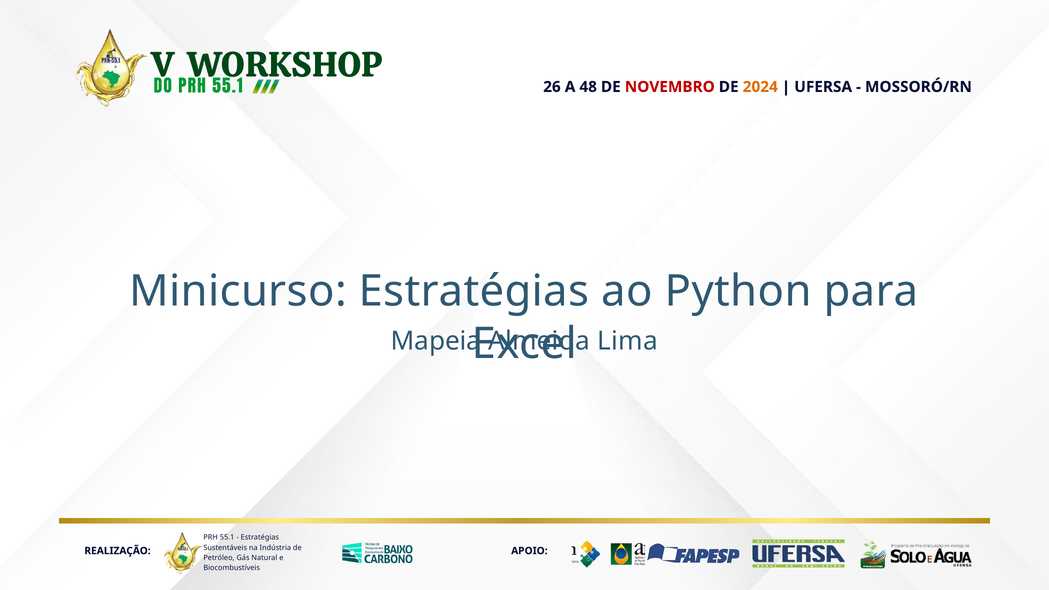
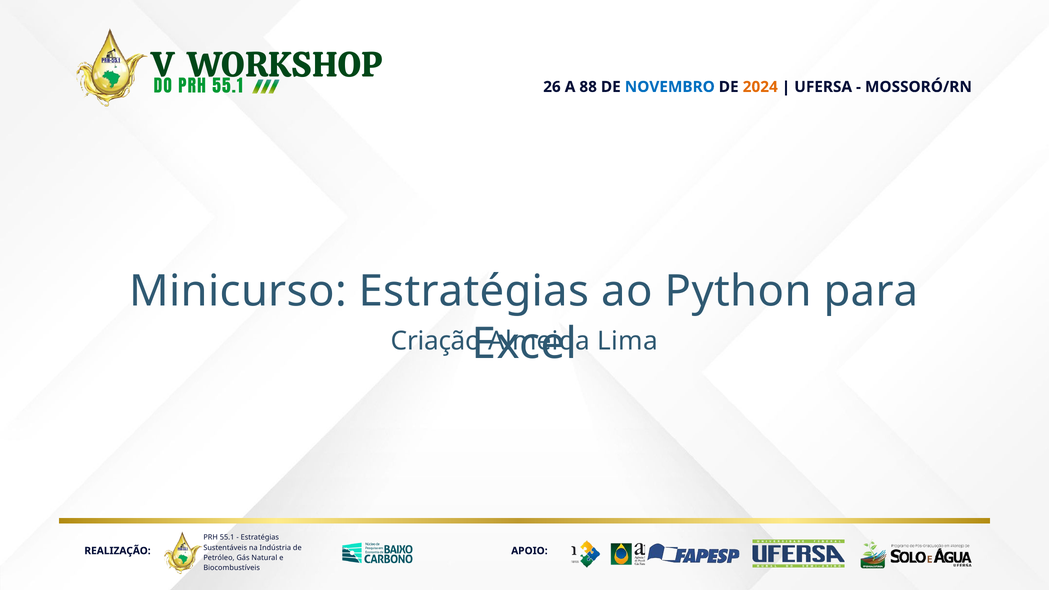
48: 48 -> 88 (588, 87)
NOVEMBRO colour: red -> blue (670, 87)
Mapeia: Mapeia -> Criação (436, 341)
